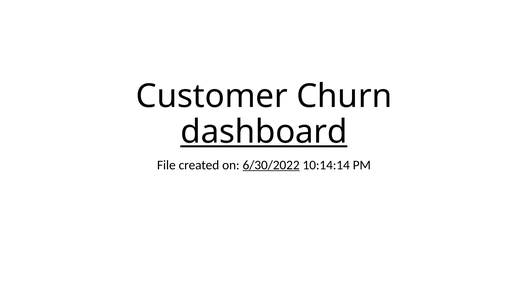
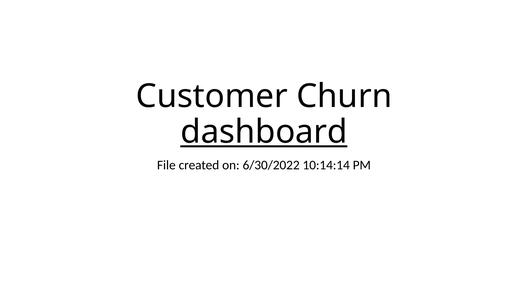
6/30/2022 underline: present -> none (271, 165)
